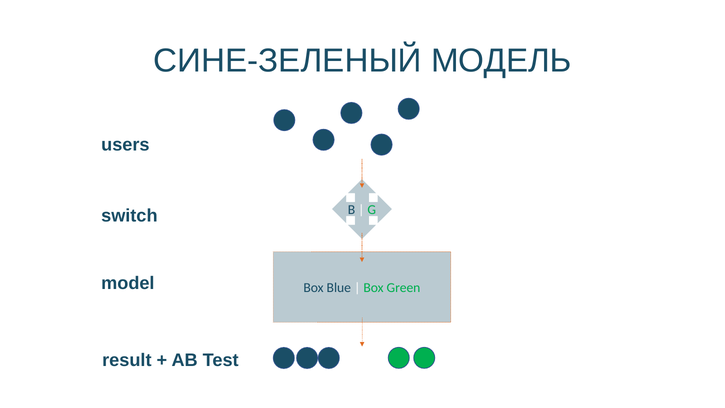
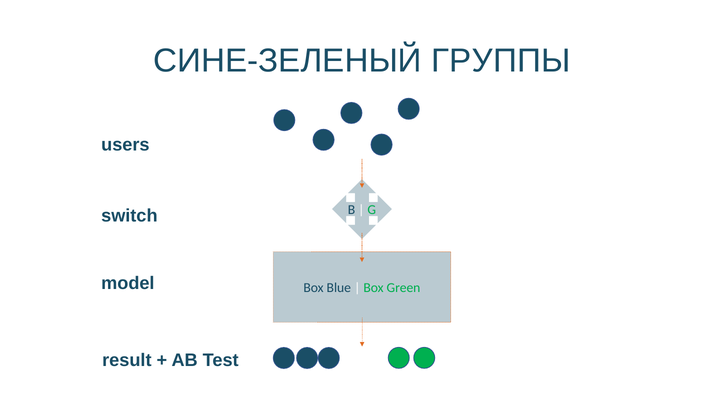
МОДЕЛЬ: МОДЕЛЬ -> ГРУППЫ (501, 61)
